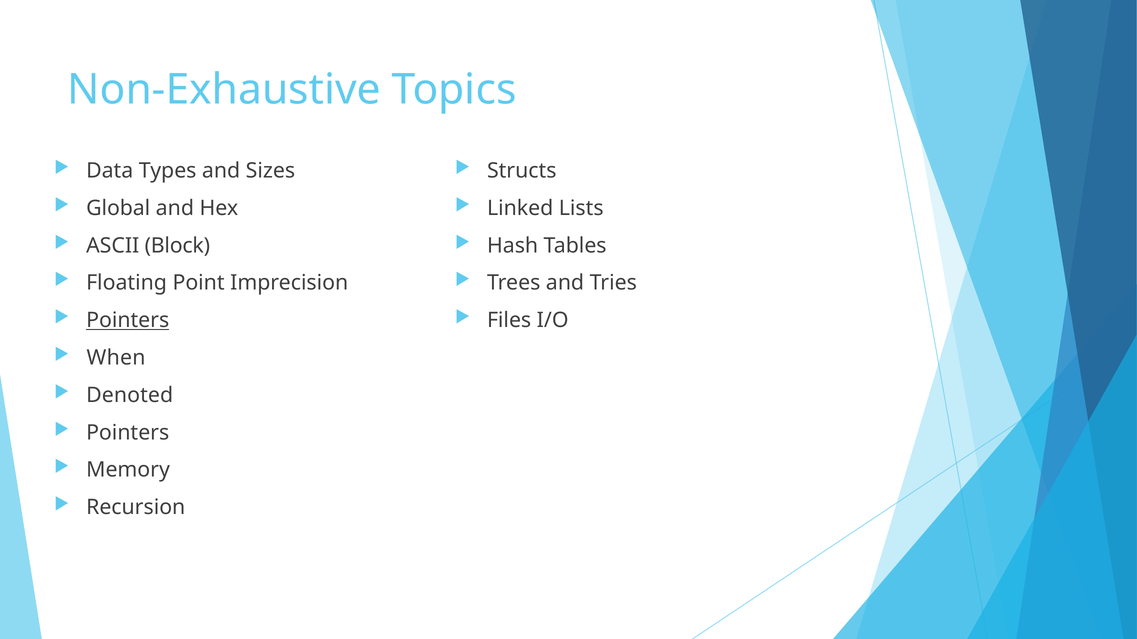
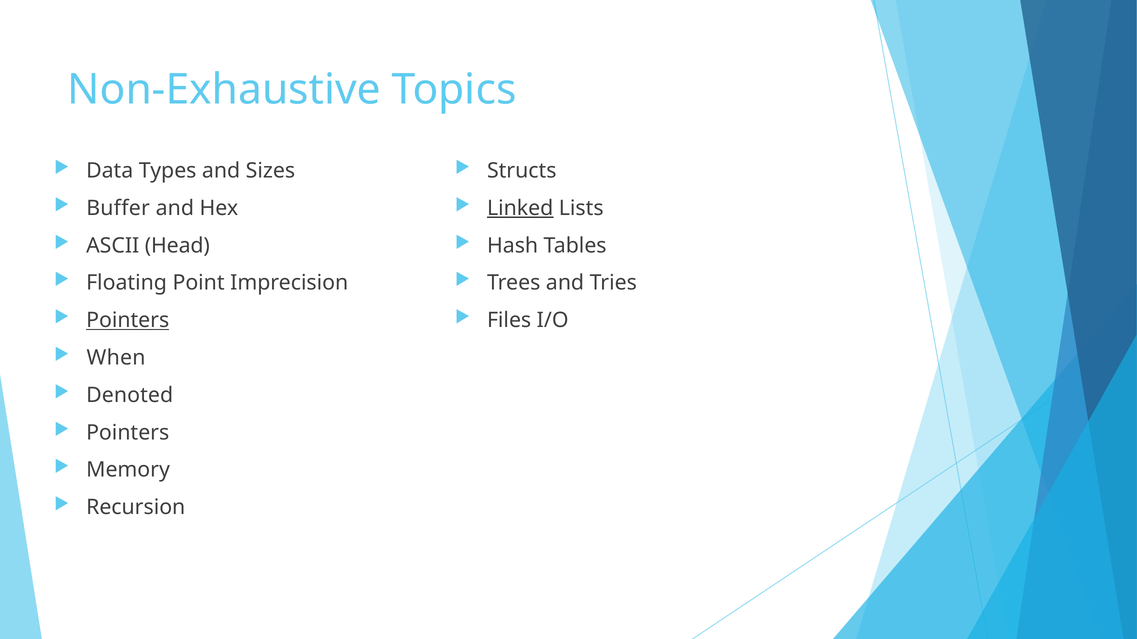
Global: Global -> Buffer (118, 208)
Linked underline: none -> present (520, 208)
Block: Block -> Head (177, 246)
